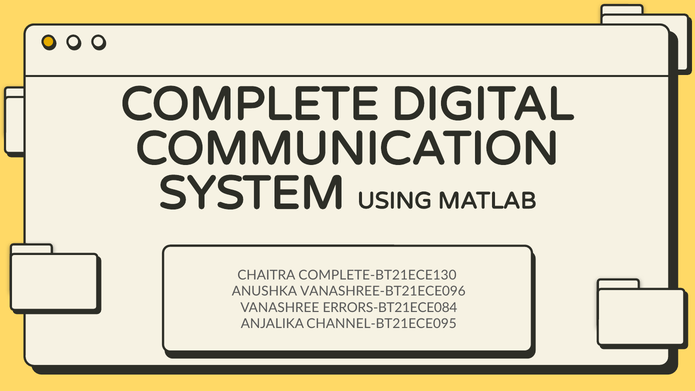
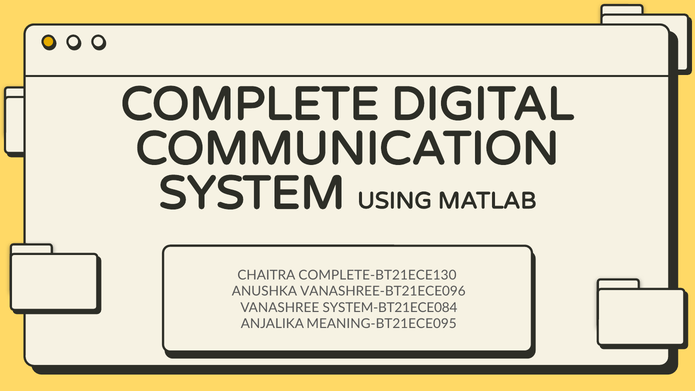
ERRORS-BT21ECE084: ERRORS-BT21ECE084 -> SYSTEM-BT21ECE084 (390, 308)
CHANNEL-BT21ECE095: CHANNEL-BT21ECE095 -> MEANING-BT21ECE095 (382, 324)
